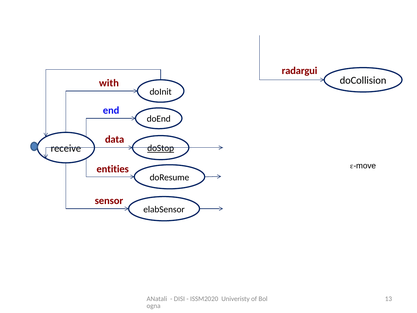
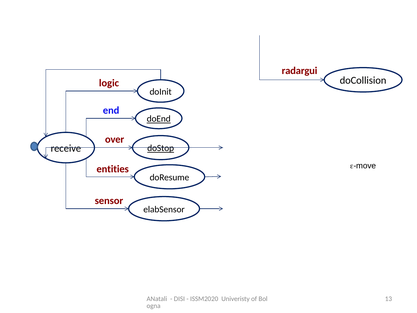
with: with -> logic (109, 83)
doEnd underline: none -> present (159, 119)
data: data -> over (115, 139)
